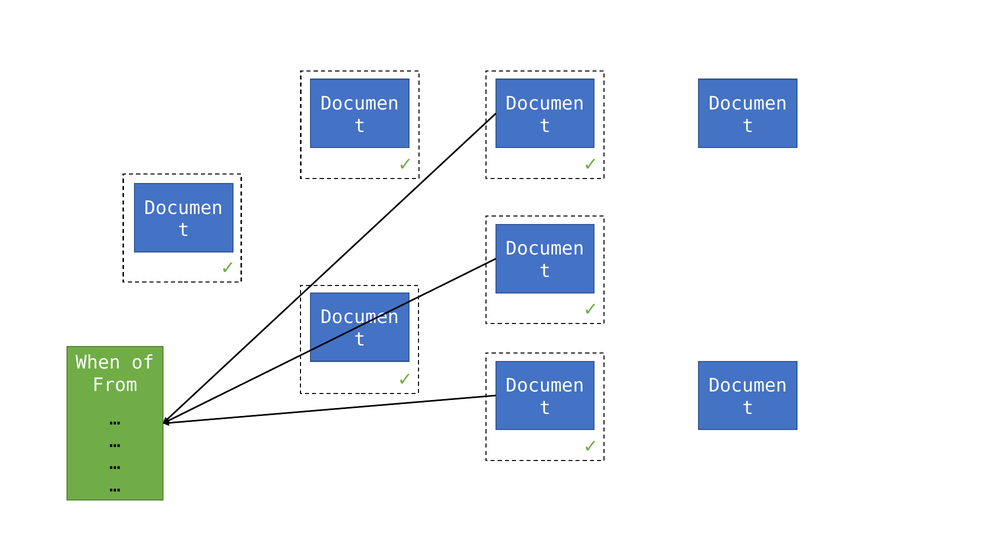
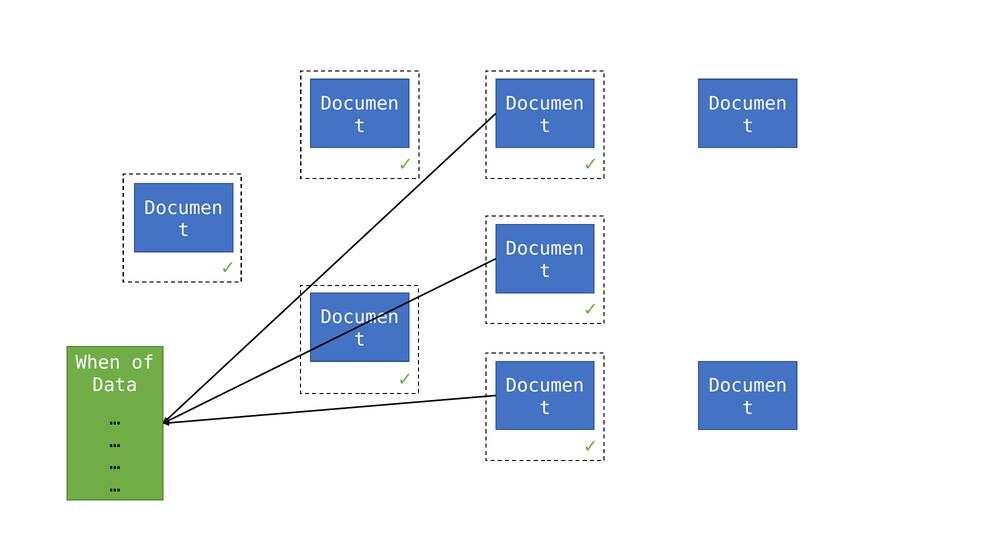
From: From -> Data (115, 385)
